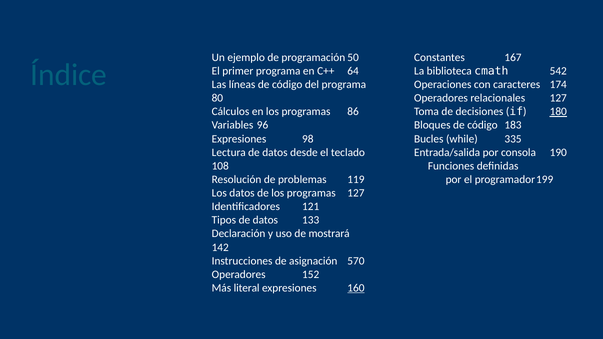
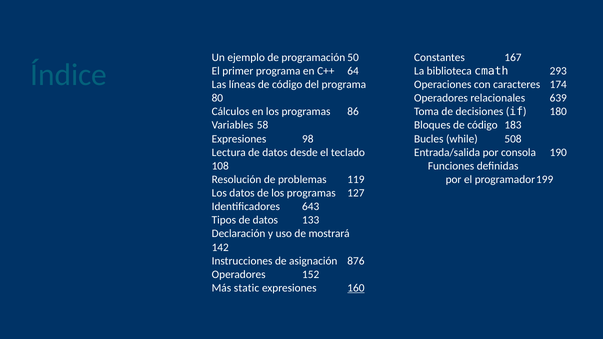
542: 542 -> 293 (558, 71)
relacionales 127: 127 -> 639 (558, 98)
180 underline: present -> none (558, 112)
96: 96 -> 58 (263, 125)
335: 335 -> 508 (513, 139)
121: 121 -> 643 (311, 207)
570: 570 -> 876 (356, 261)
literal: literal -> static (247, 288)
